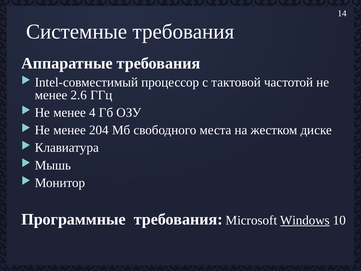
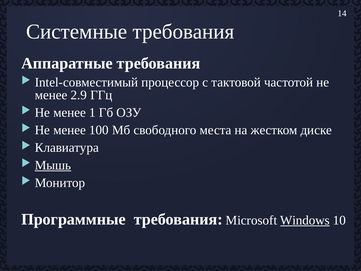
2.6: 2.6 -> 2.9 (79, 95)
4: 4 -> 1 (92, 112)
204: 204 -> 100 (99, 130)
Мышь underline: none -> present (53, 165)
